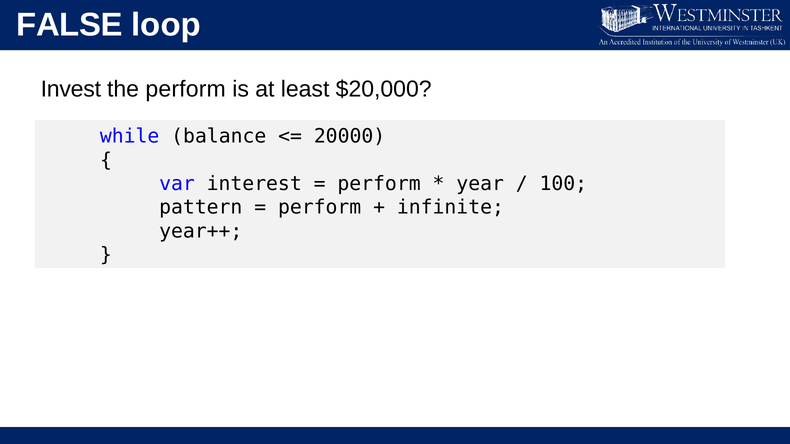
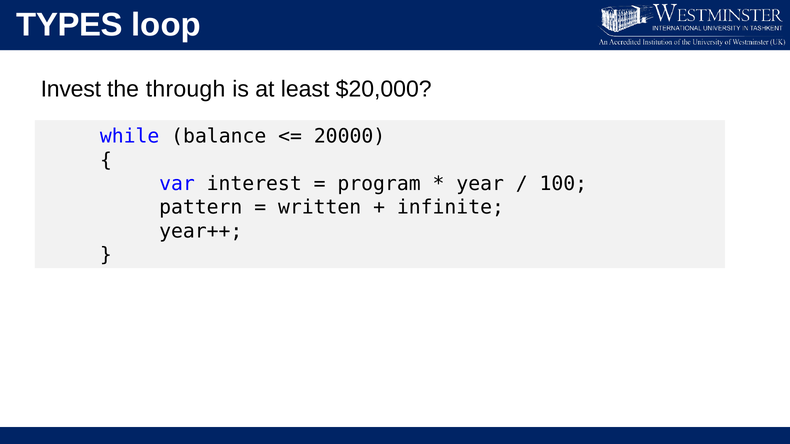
FALSE: FALSE -> TYPES (69, 25)
the perform: perform -> through (186, 89)
perform: perform -> program (379, 184)
perform: perform -> written (320, 208)
